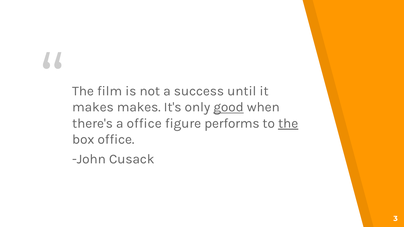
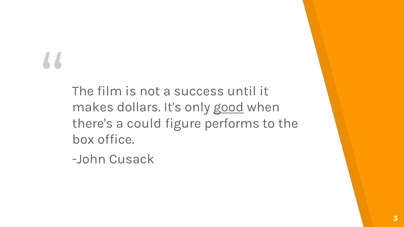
makes makes: makes -> dollars (139, 107)
a office: office -> could (144, 123)
the underline: present -> none (288, 123)
